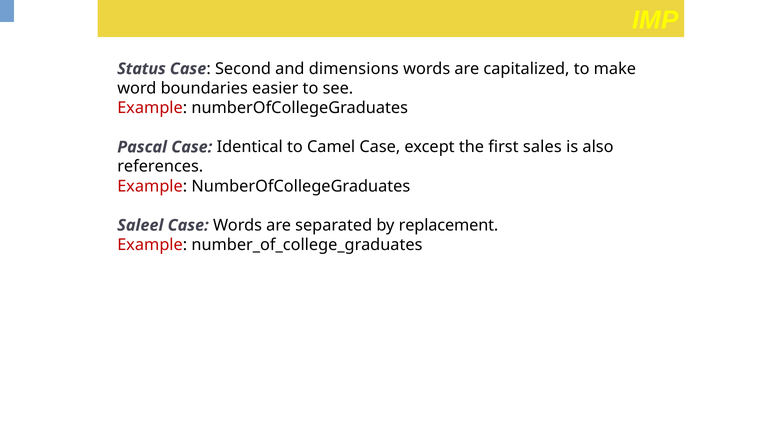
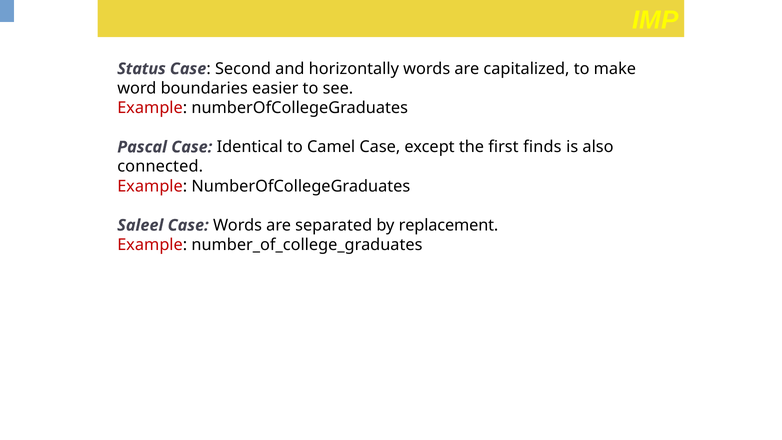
dimensions: dimensions -> horizontally (354, 69)
sales: sales -> finds (542, 147)
references: references -> connected (160, 167)
